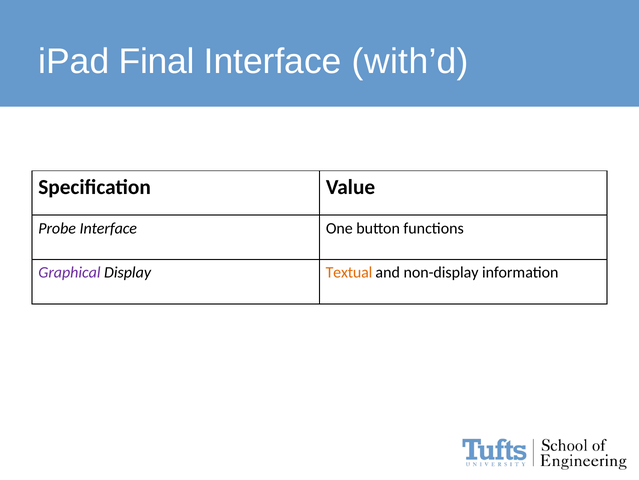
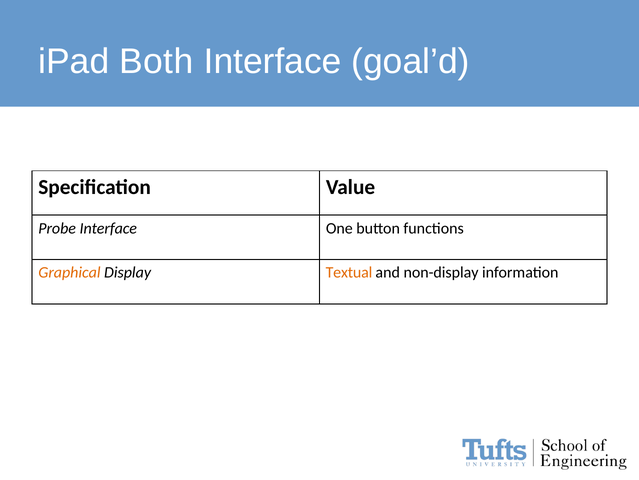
Final: Final -> Both (156, 62)
with’d: with’d -> goal’d (411, 62)
Graphical colour: purple -> orange (69, 272)
